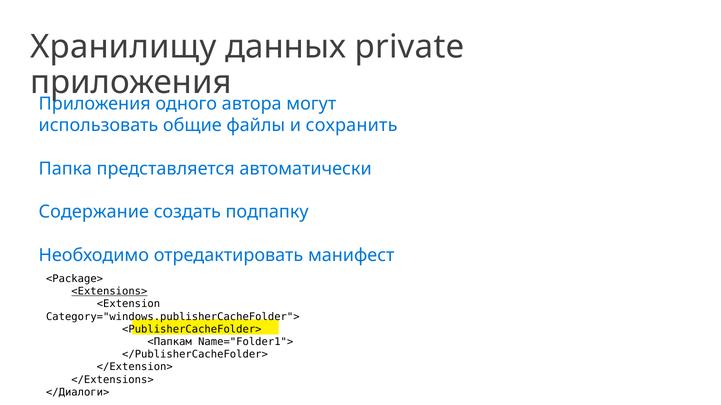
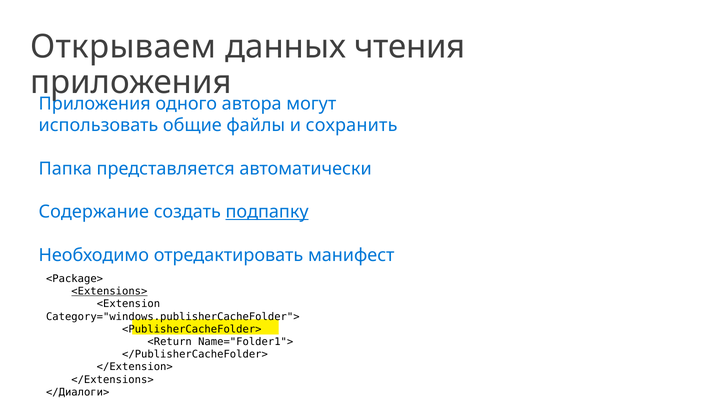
Хранилищу: Хранилищу -> Открываем (123, 47)
private: private -> чтения (410, 47)
подпапку underline: none -> present (267, 212)
<Папкам: <Папкам -> <Return (170, 342)
